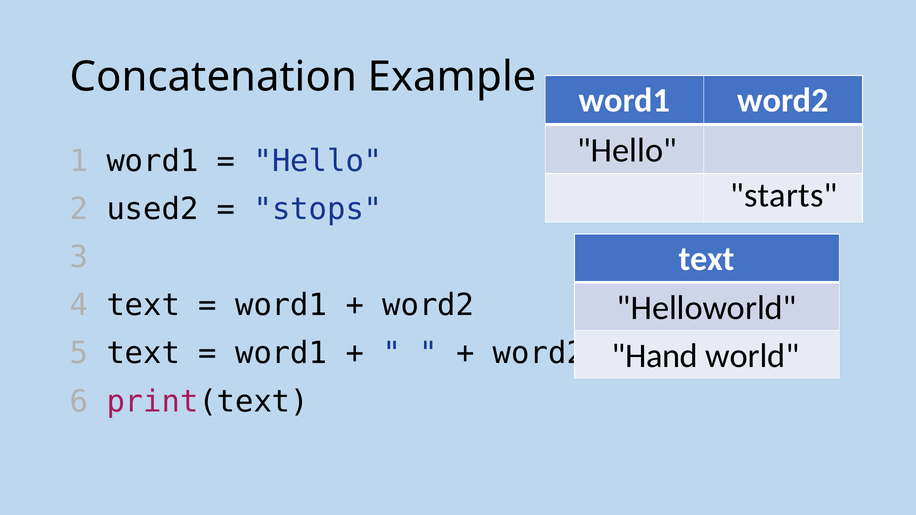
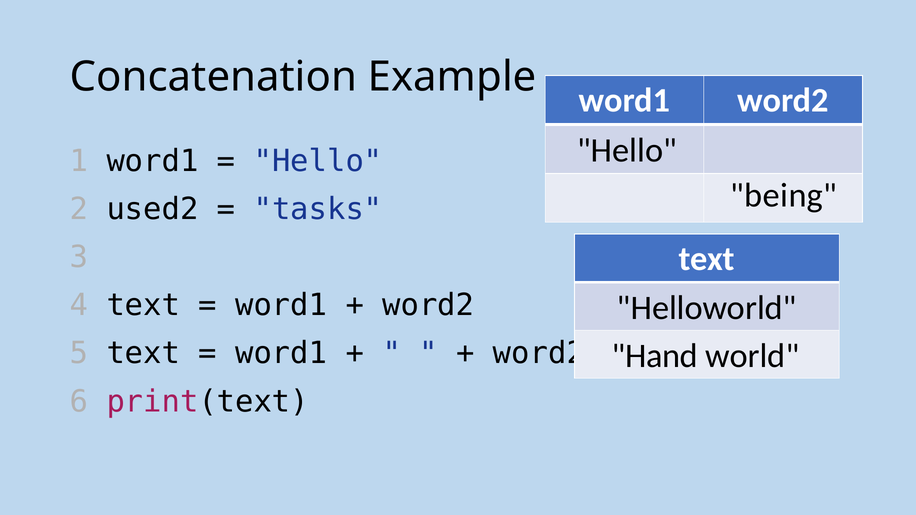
starts: starts -> being (784, 196)
stops: stops -> tasks (318, 209)
